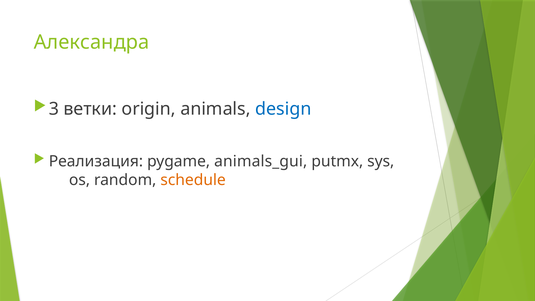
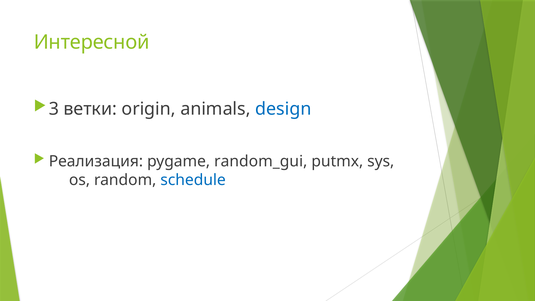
Александра: Александра -> Интересной (92, 42)
animals_gui: animals_gui -> random_gui (261, 161)
schedule colour: orange -> blue (193, 180)
